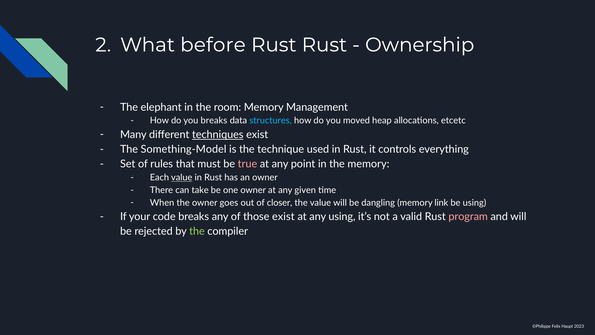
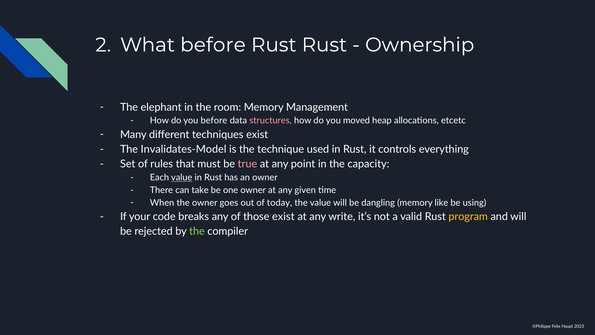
you breaks: breaks -> before (214, 121)
structures colour: light blue -> pink (271, 121)
techniques underline: present -> none (218, 134)
Something-Model: Something-Model -> Invalidates-Model (184, 149)
the memory: memory -> capacity (368, 164)
closer: closer -> today (280, 203)
link: link -> like (441, 203)
any using: using -> write (342, 216)
program colour: pink -> yellow (468, 216)
